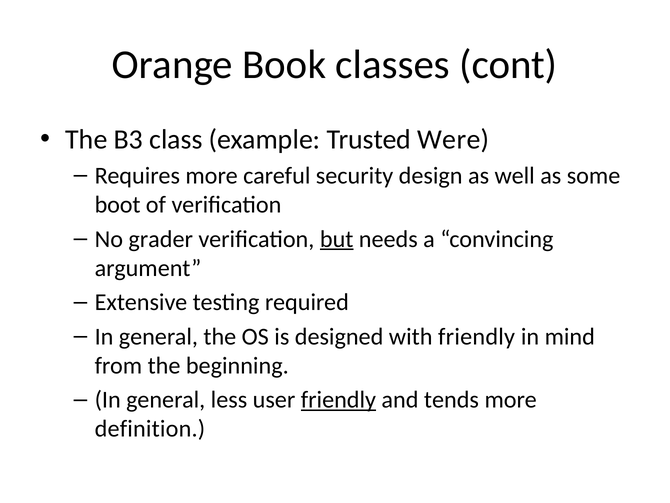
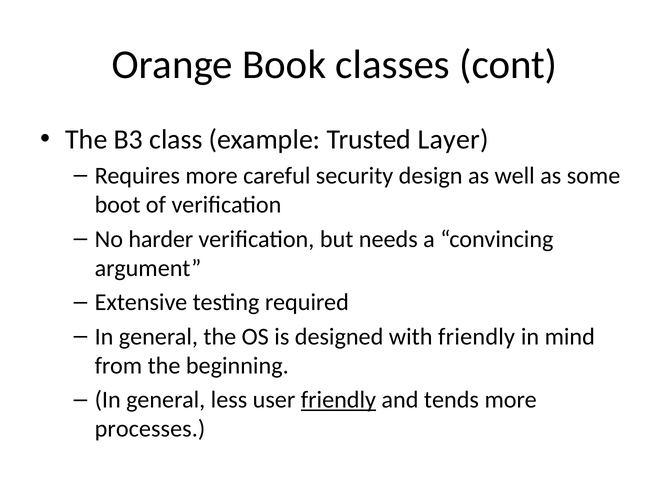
Were: Were -> Layer (453, 139)
grader: grader -> harder (161, 239)
but underline: present -> none (337, 239)
definition: definition -> processes (150, 429)
